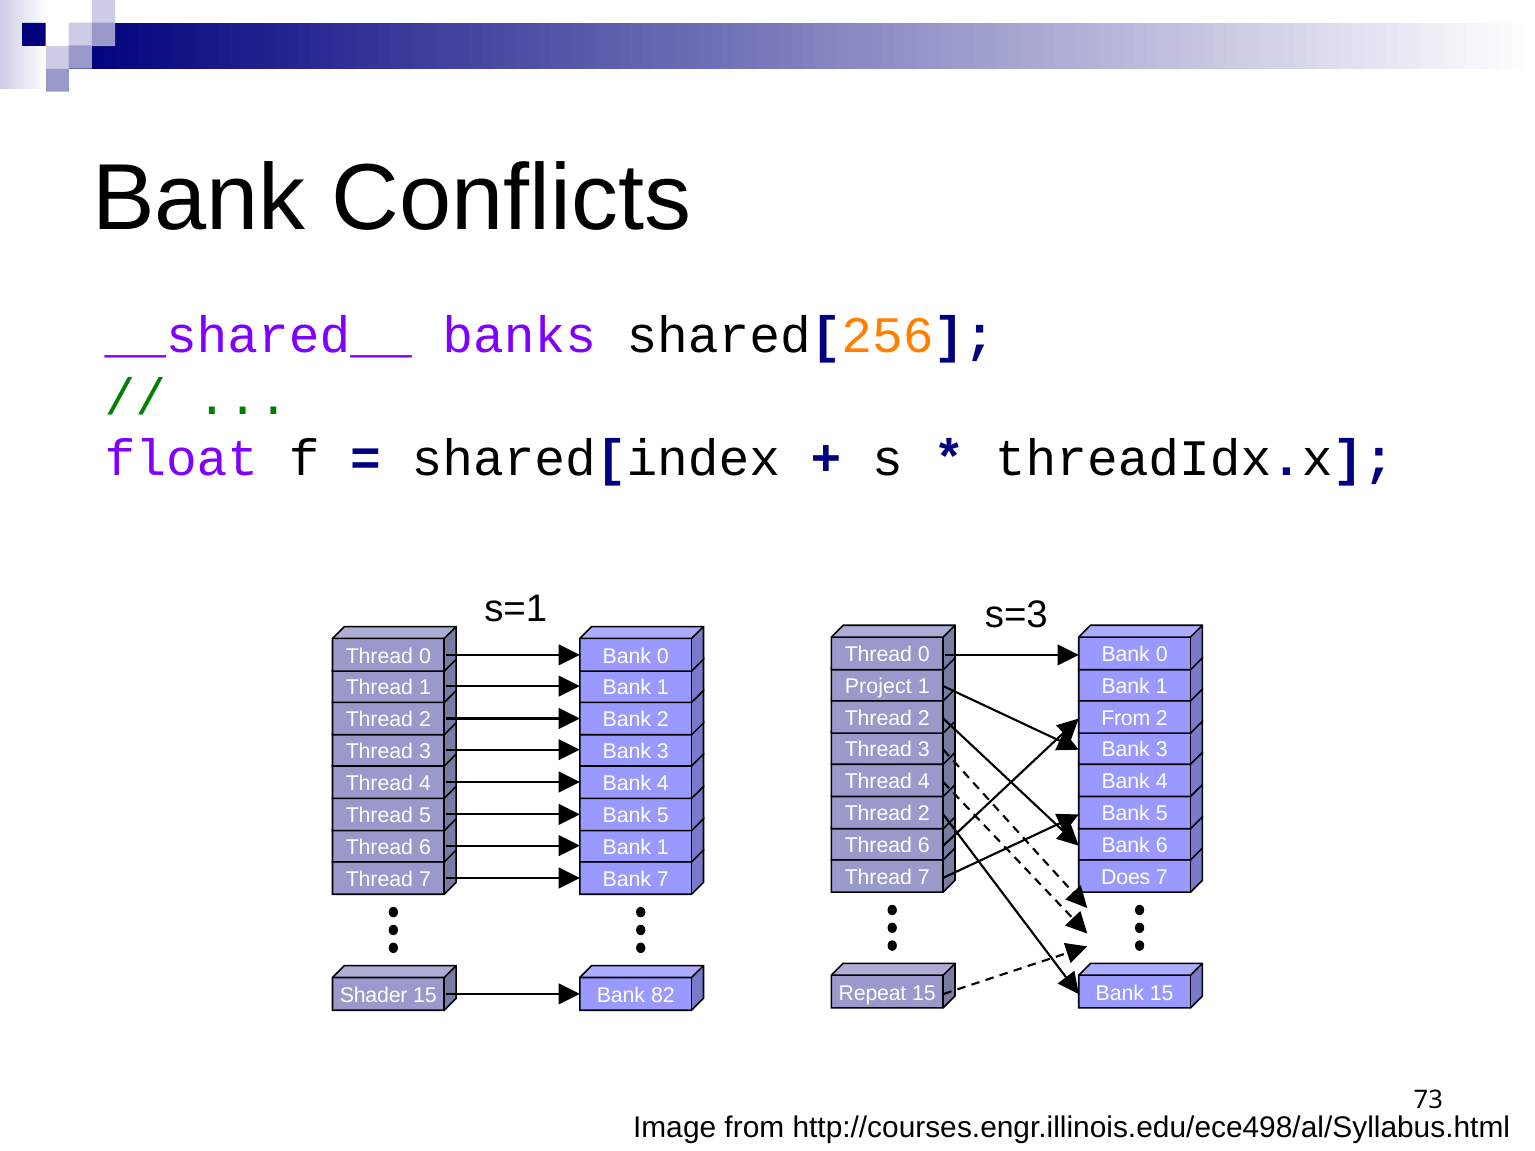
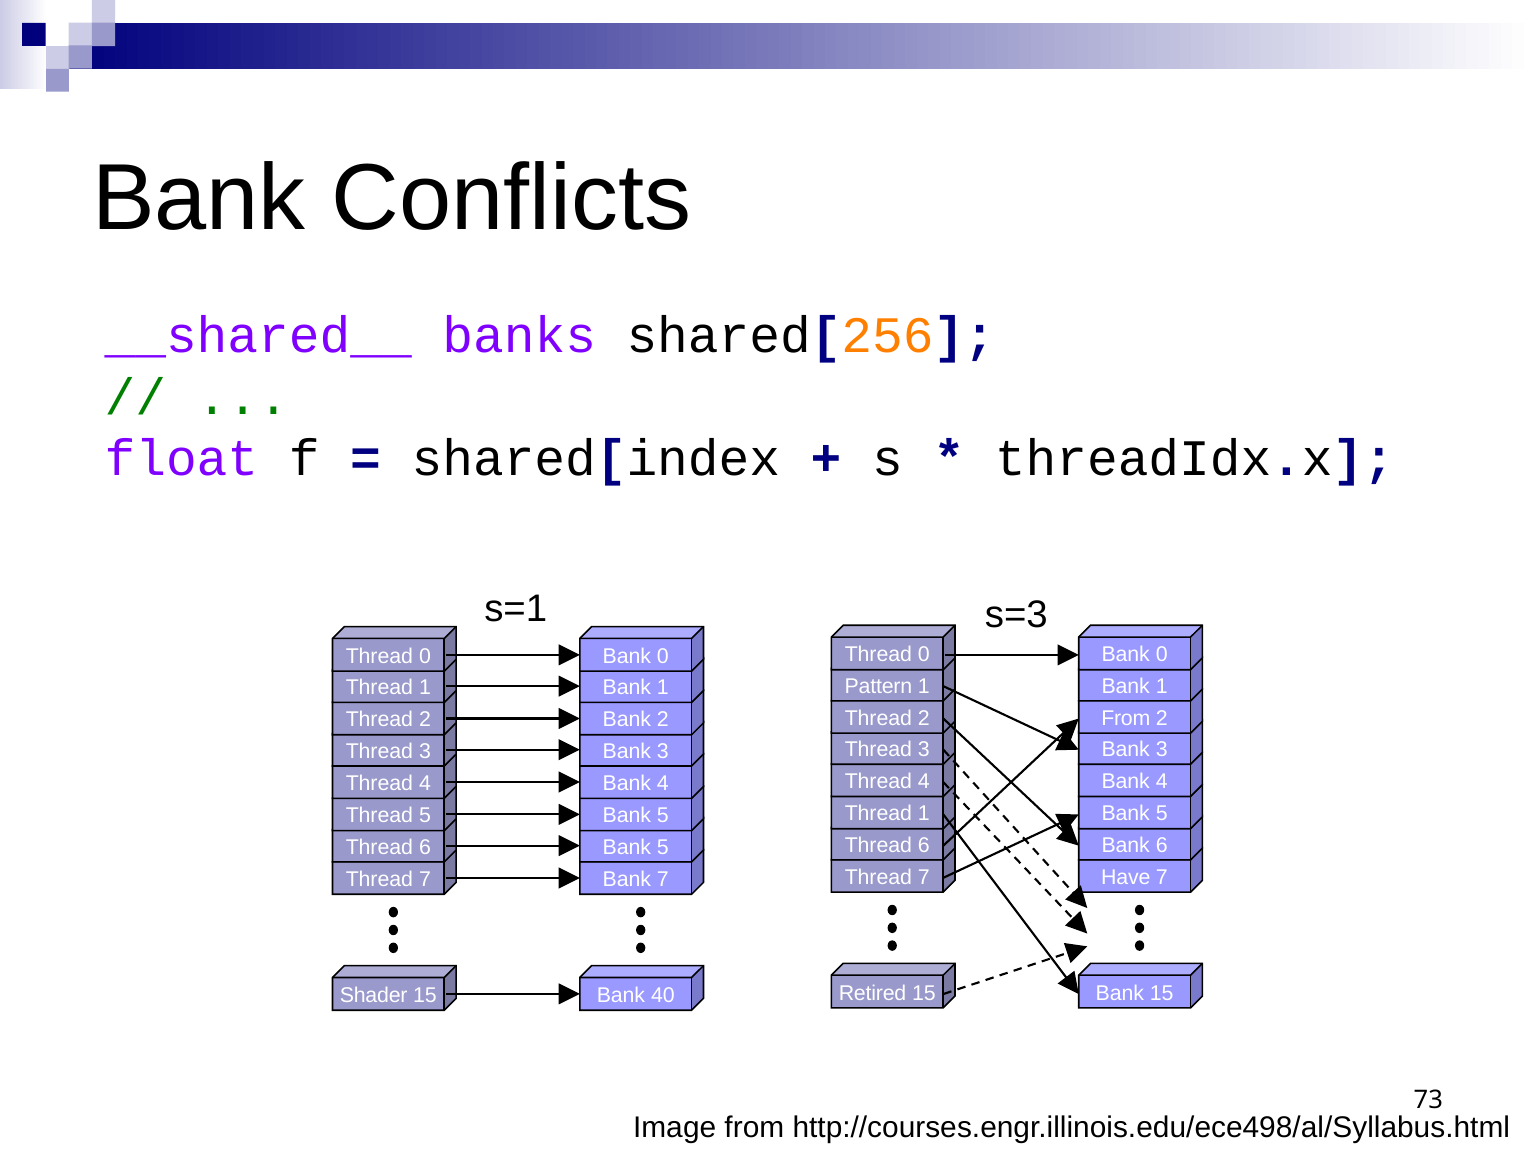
Project: Project -> Pattern (878, 686)
2: 2 -> 1 (924, 814)
1: 1 -> 5 (663, 847)
Does: Does -> Have (1126, 877)
Repeat: Repeat -> Retired (873, 993)
82: 82 -> 40 (663, 996)
